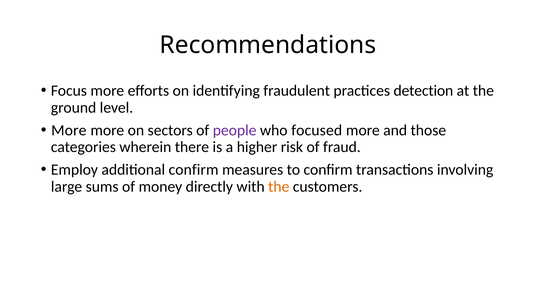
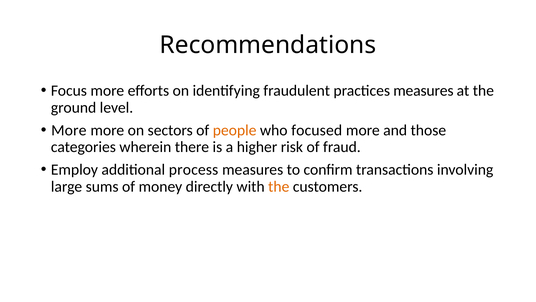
practices detection: detection -> measures (423, 91)
people colour: purple -> orange (235, 130)
additional confirm: confirm -> process (194, 169)
